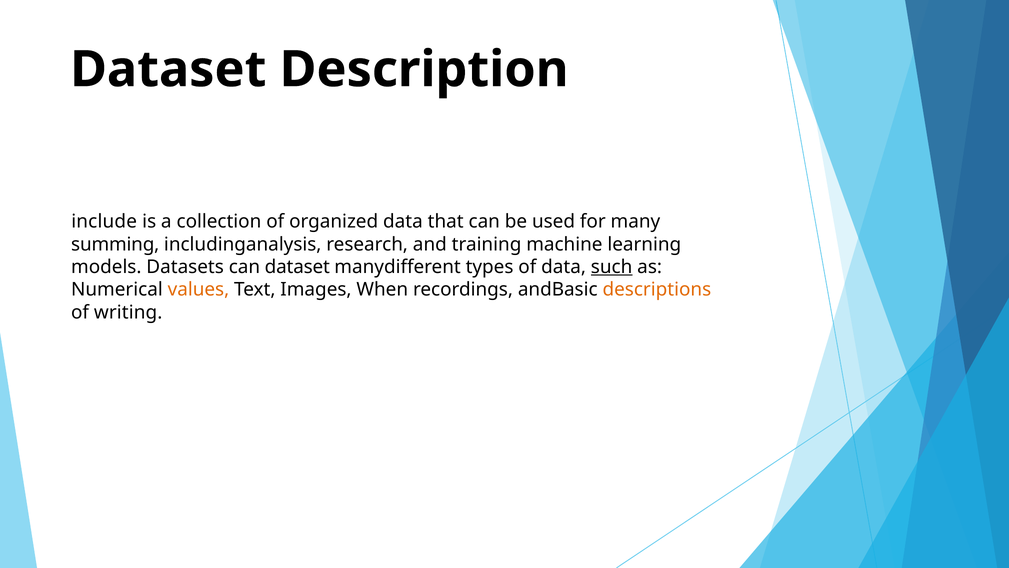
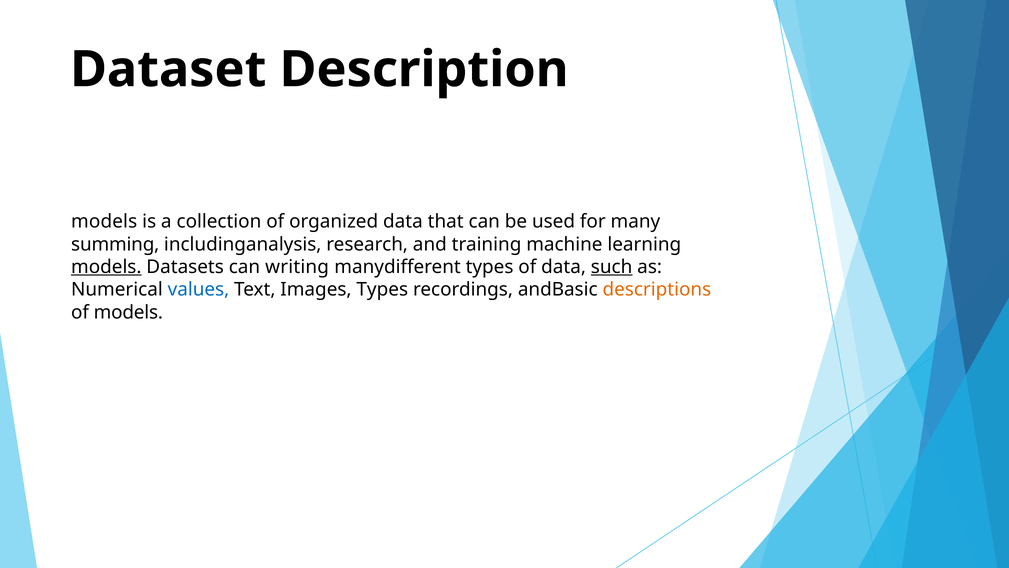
include: include -> models (104, 221)
models underline: none -> present (106, 267)
can dataset: dataset -> writing (297, 267)
values colour: orange -> blue (198, 289)
Images When: When -> Types (382, 289)
of writing: writing -> models (128, 312)
